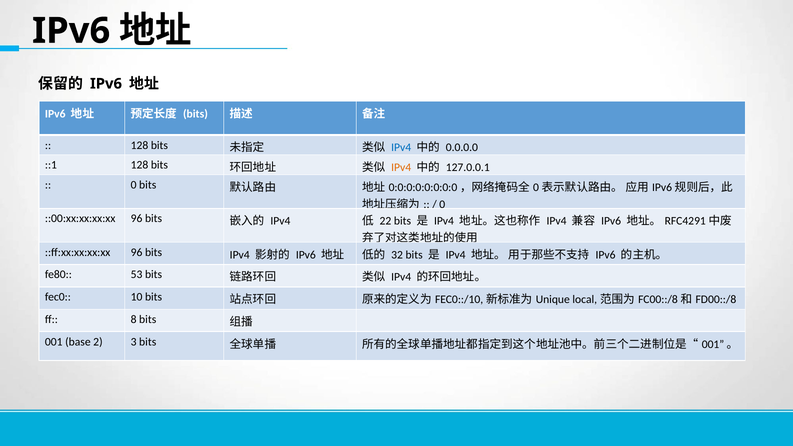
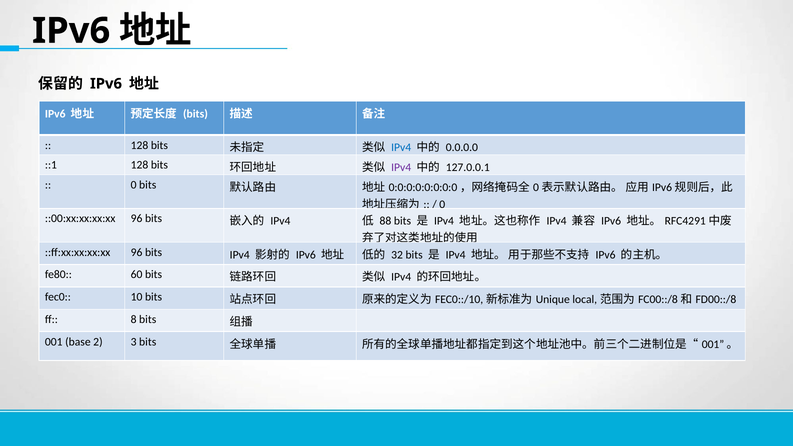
IPv4 colour: orange -> purple (401, 168)
22: 22 -> 88 (385, 221)
53: 53 -> 60 (137, 275)
